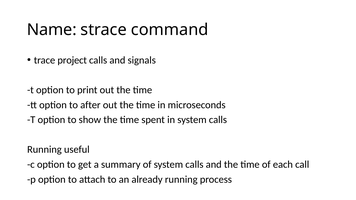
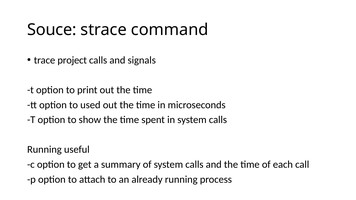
Name: Name -> Souce (52, 30)
after: after -> used (90, 105)
